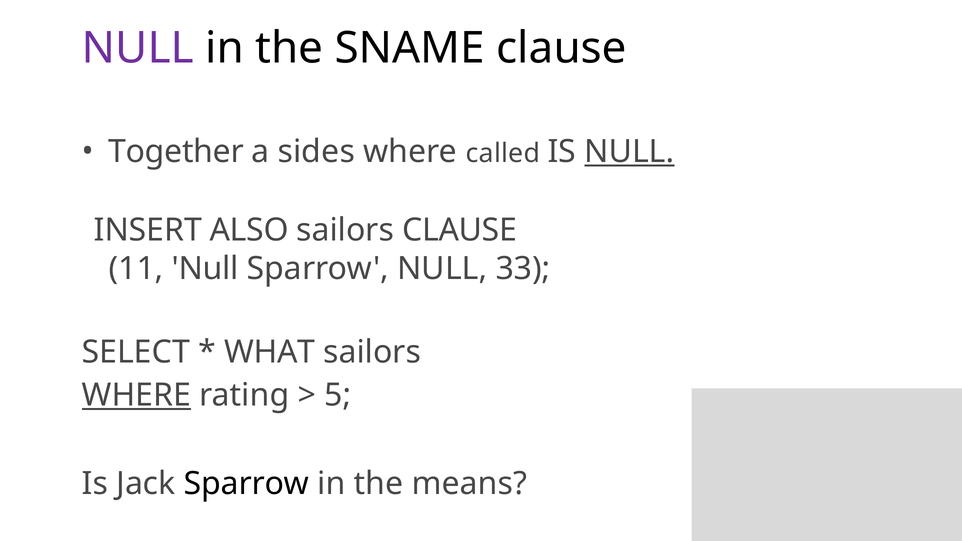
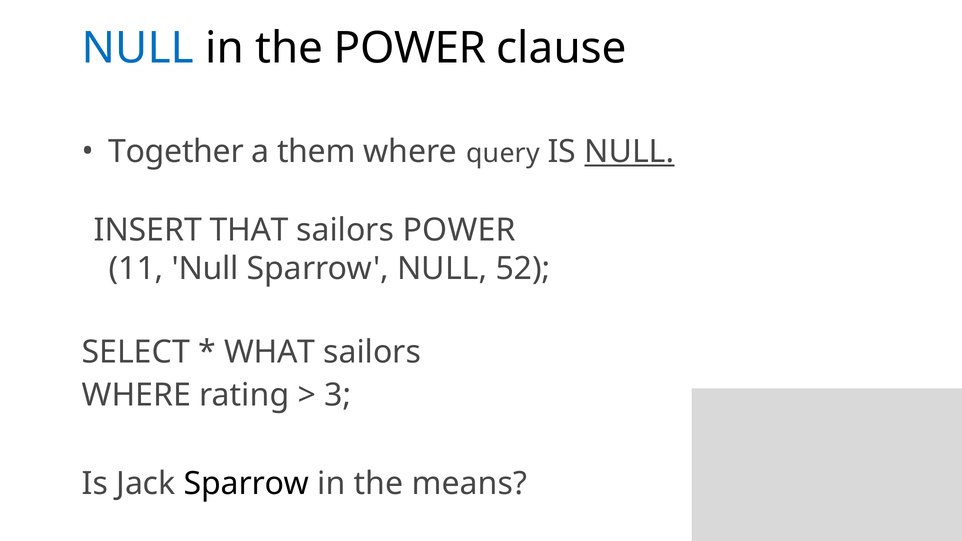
NULL colour: purple -> blue (138, 48)
the SNAME: SNAME -> POWER (410, 48)
sides: sides -> them (316, 152)
called: called -> query (503, 154)
ALSO: ALSO -> THAT (249, 230)
sailors CLAUSE: CLAUSE -> POWER (459, 230)
33: 33 -> 52 (523, 269)
WHERE underline: present -> none (136, 395)
5: 5 -> 3 (338, 395)
